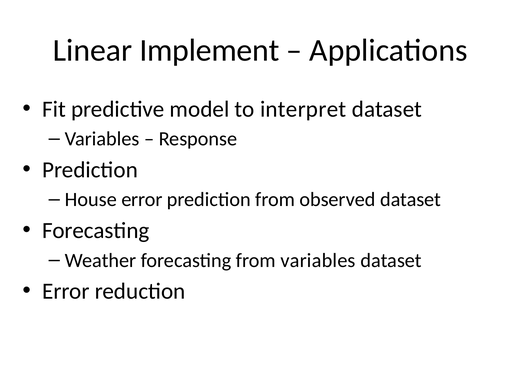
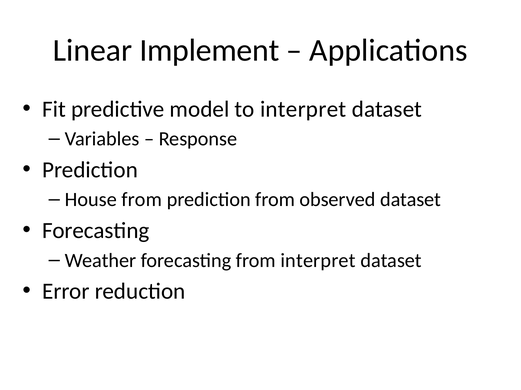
House error: error -> from (142, 200)
from variables: variables -> interpret (318, 261)
